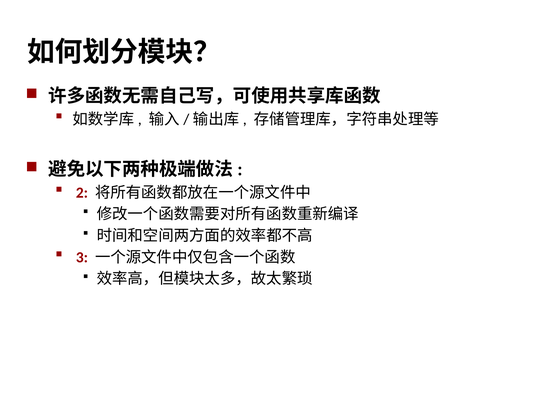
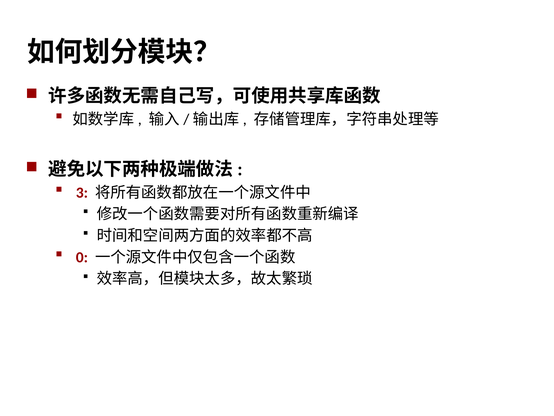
2: 2 -> 3 (82, 192)
3: 3 -> 0 (82, 257)
